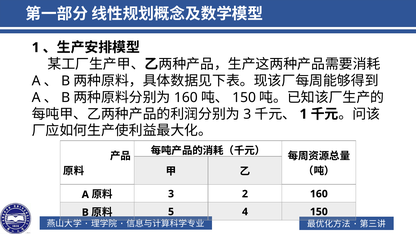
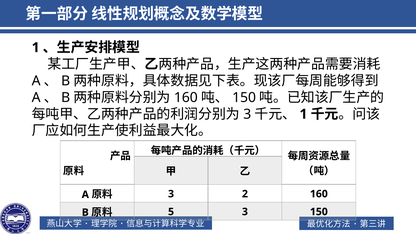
5 4: 4 -> 3 (245, 212)
